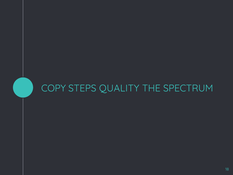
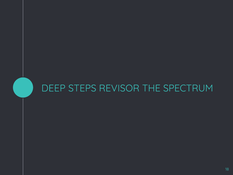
COPY: COPY -> DEEP (53, 88)
QUALITY: QUALITY -> REVISOR (119, 88)
